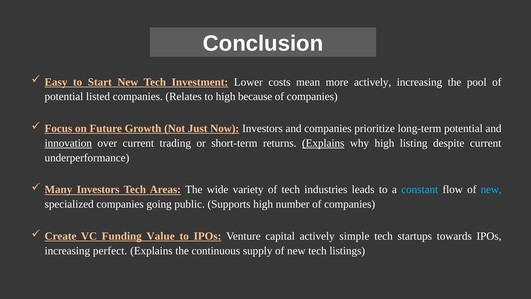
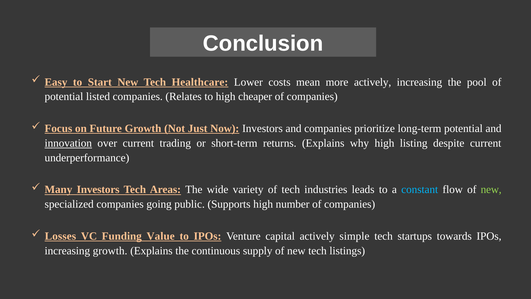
Investment: Investment -> Healthcare (200, 82)
because: because -> cheaper (255, 97)
Explains underline: present -> none (323, 143)
new colour: light blue -> light green (491, 189)
Create: Create -> Losses (60, 236)
increasing perfect: perfect -> growth (110, 251)
